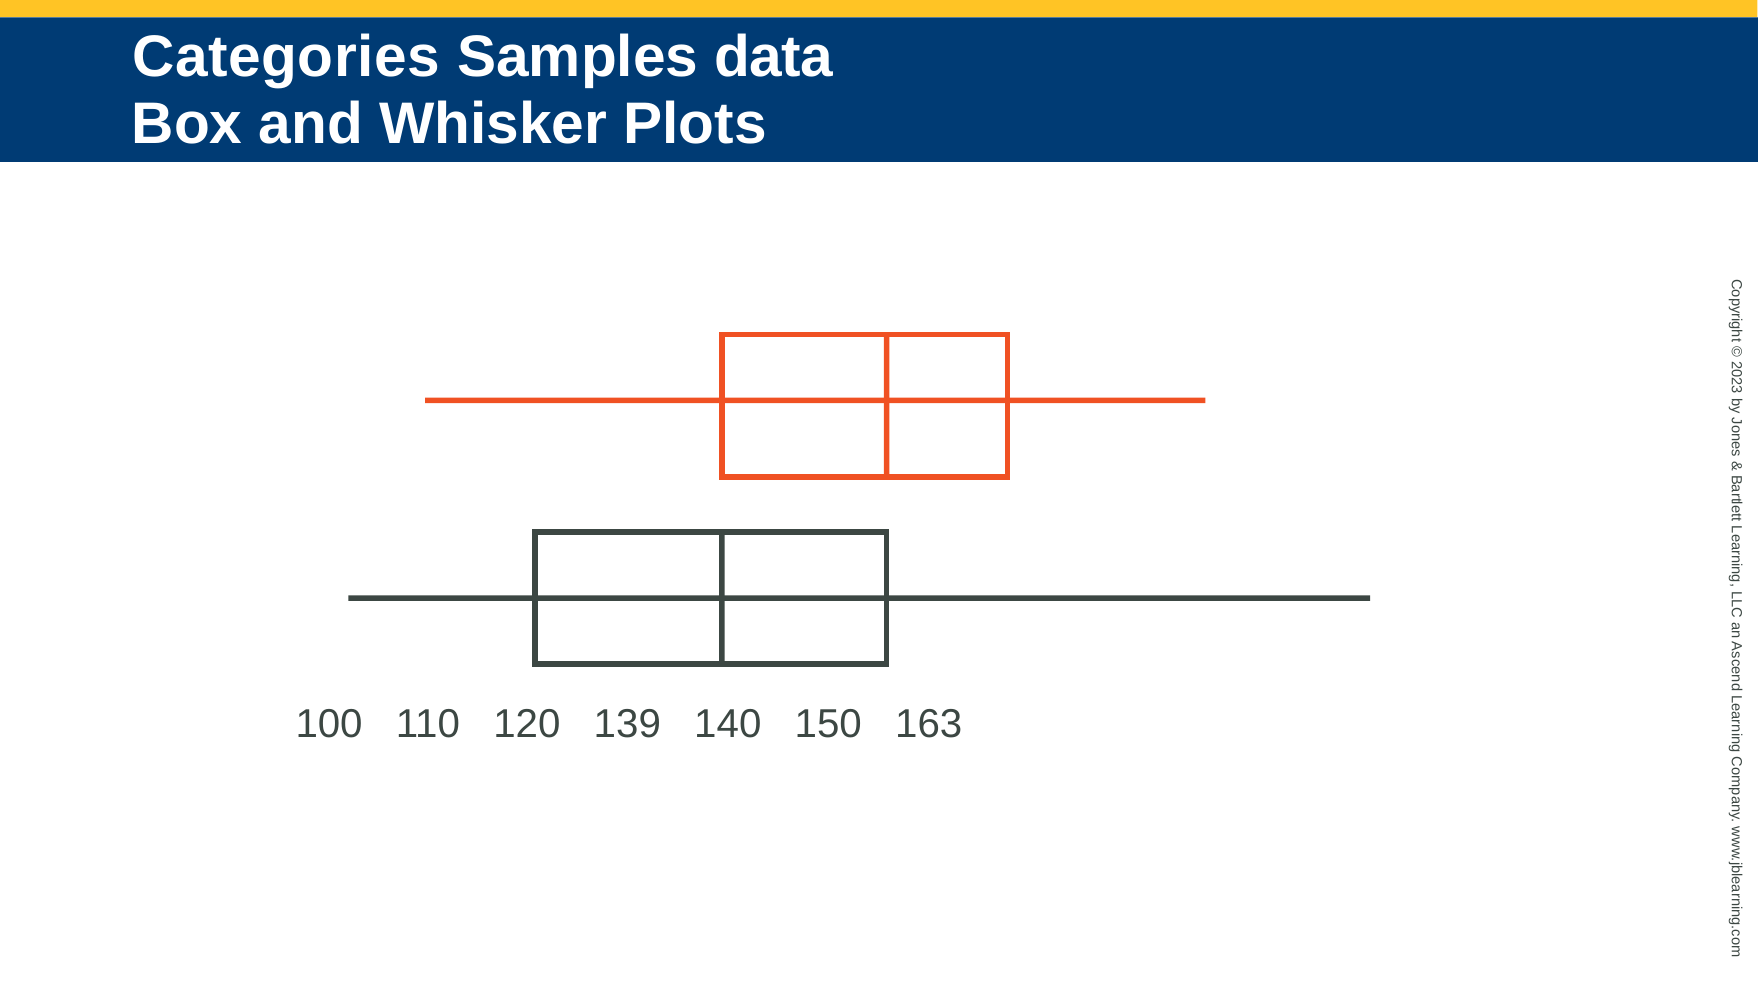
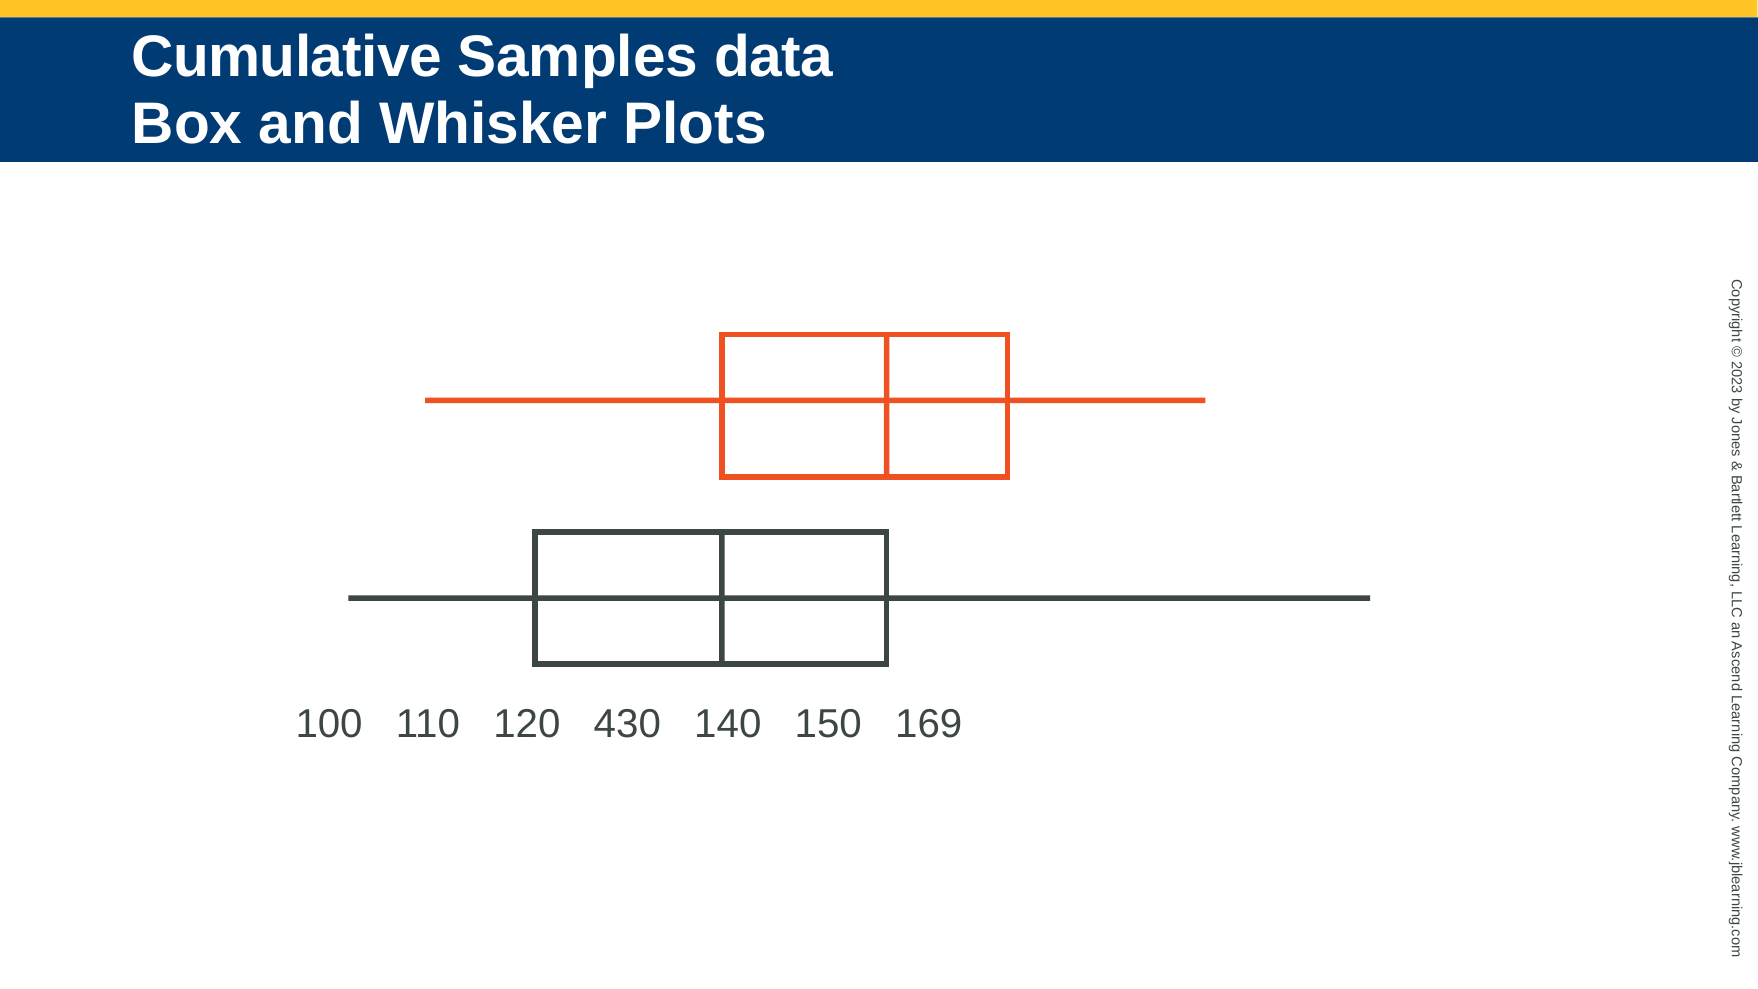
Categories: Categories -> Cumulative (287, 57)
139: 139 -> 430 (627, 724)
163: 163 -> 169 (929, 724)
